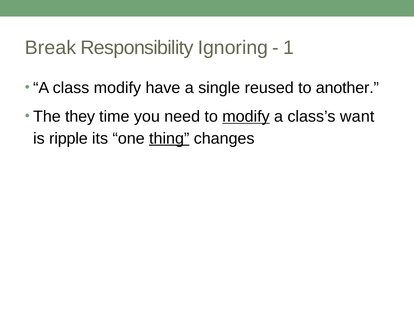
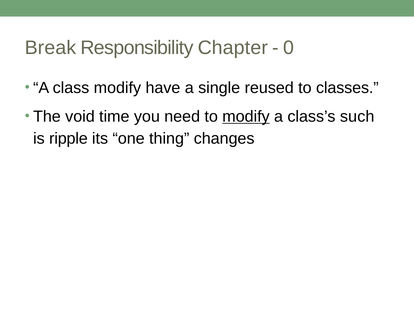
Ignoring: Ignoring -> Chapter (233, 48)
1: 1 -> 0 (289, 48)
another: another -> classes (347, 88)
they: they -> void (80, 117)
want: want -> such (357, 117)
thing underline: present -> none (169, 139)
